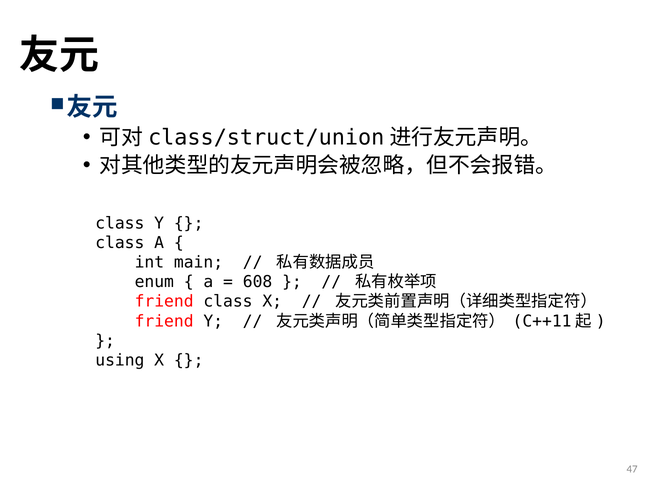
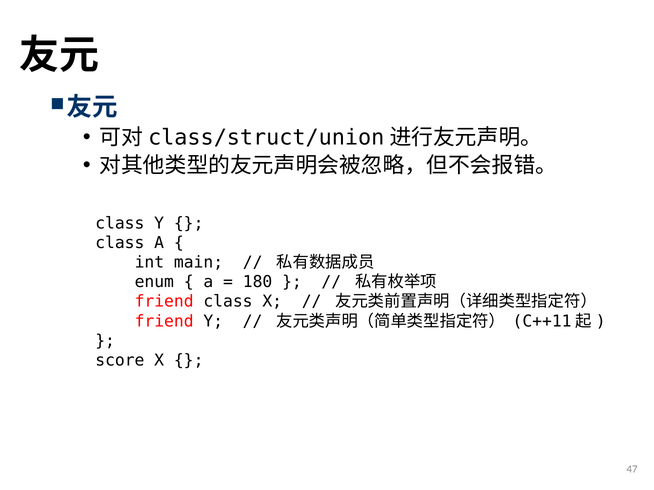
608: 608 -> 180 (258, 282)
using: using -> score (120, 361)
